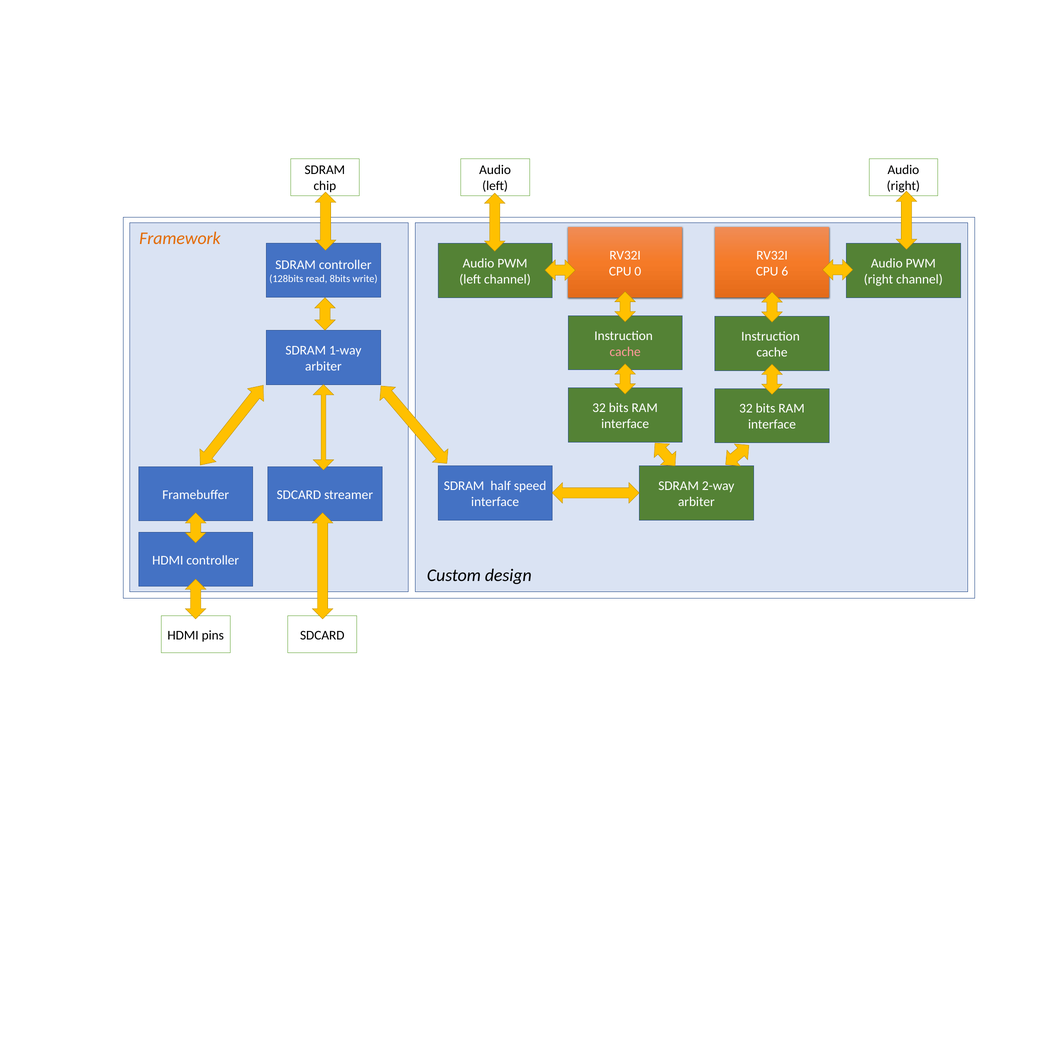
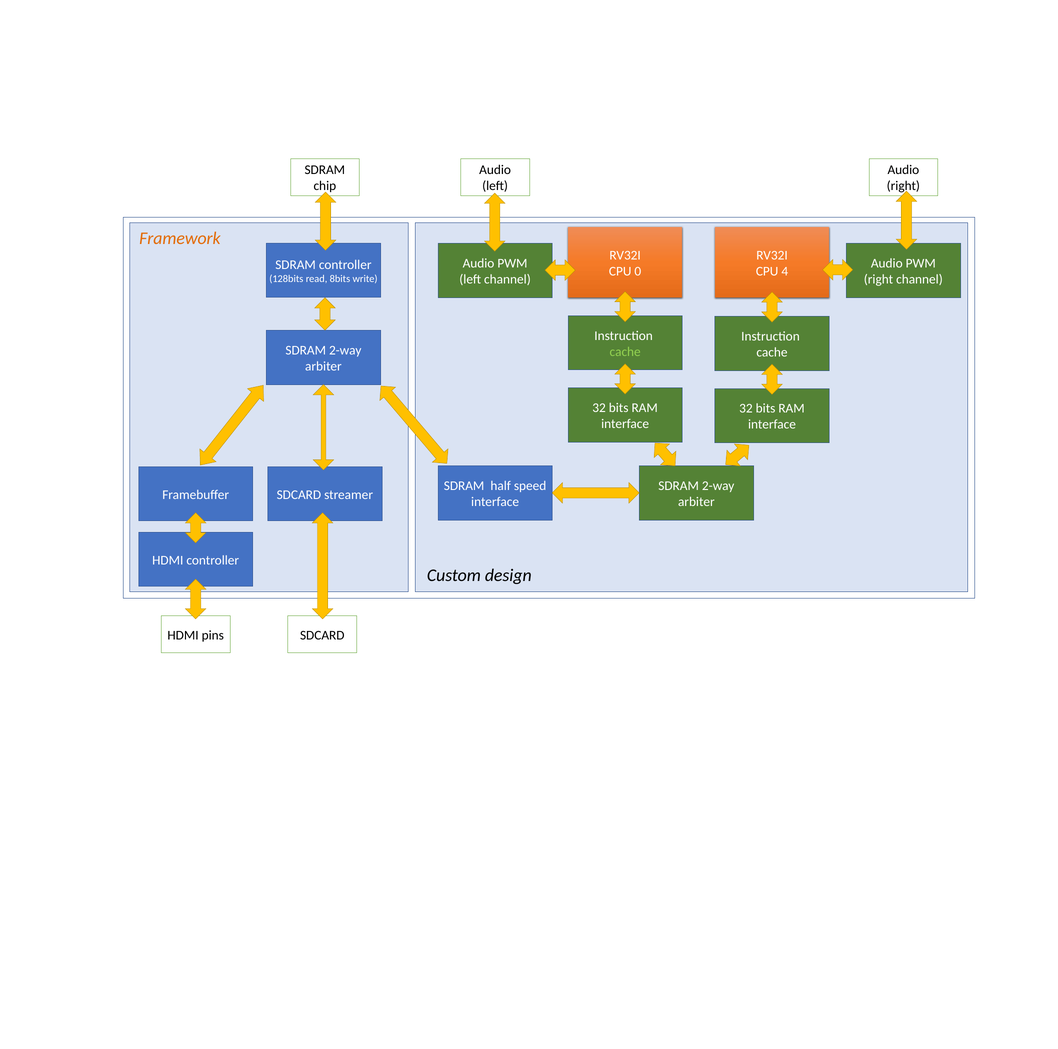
6: 6 -> 4 (785, 271)
1-way: 1-way -> 2-way (345, 350)
cache colour: pink -> light green (625, 352)
